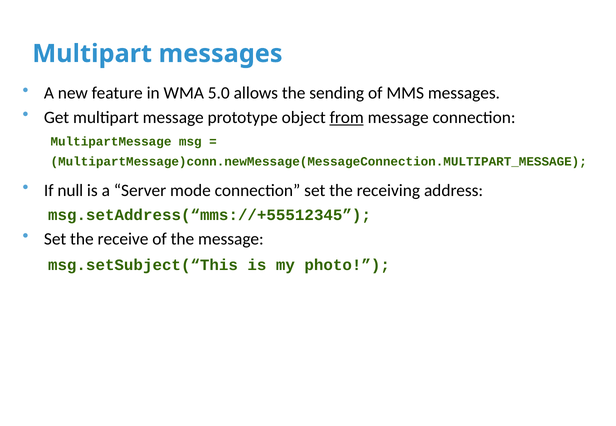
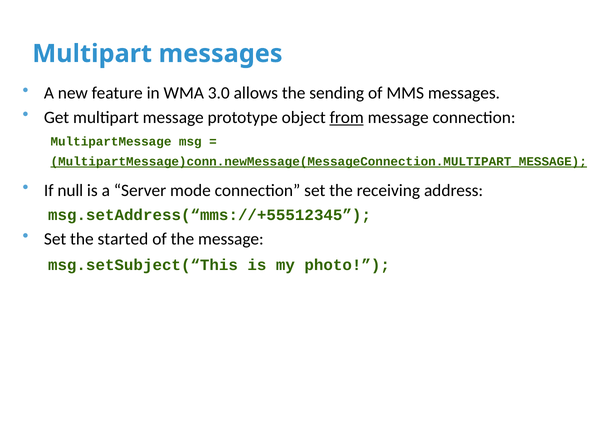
5.0: 5.0 -> 3.0 (219, 93)
MultipartMessage)conn.newMessage(MessageConnection.MULTIPART_MESSAGE underline: none -> present (319, 162)
receive: receive -> started (123, 239)
